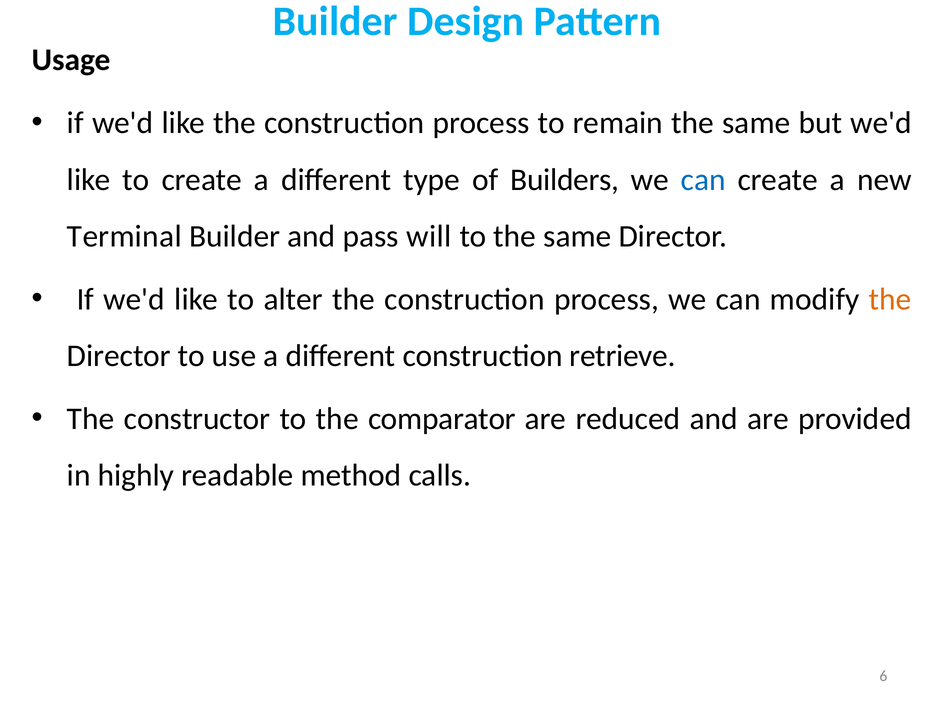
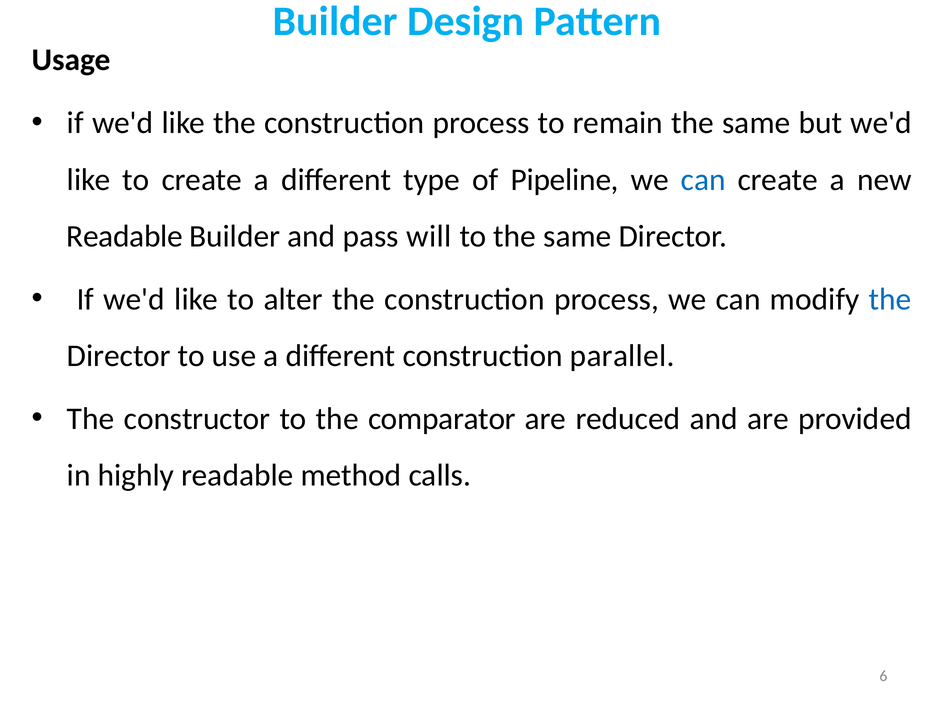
Builders: Builders -> Pipeline (565, 180)
Terminal: Terminal -> Readable (125, 236)
the colour: orange -> blue (890, 299)
retrieve: retrieve -> parallel (622, 356)
